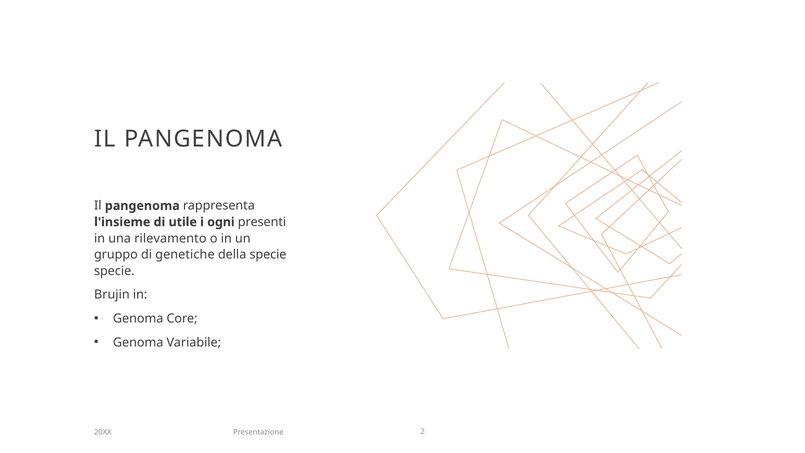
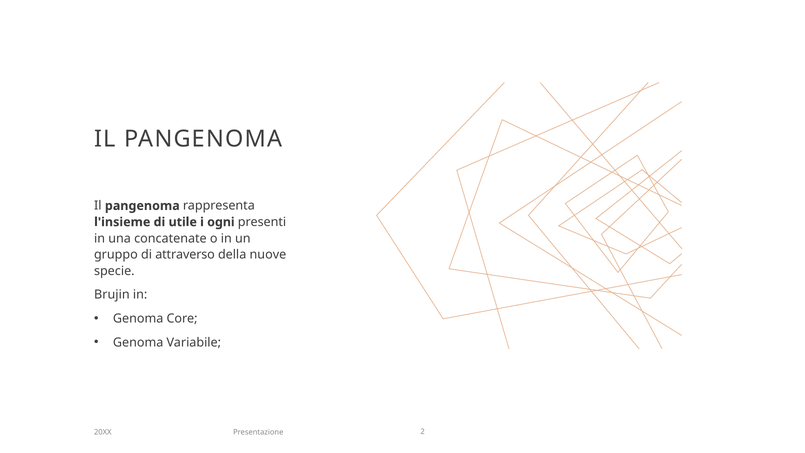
rilevamento: rilevamento -> concatenate (170, 238)
genetiche: genetiche -> attraverso (185, 255)
della specie: specie -> nuove (268, 255)
